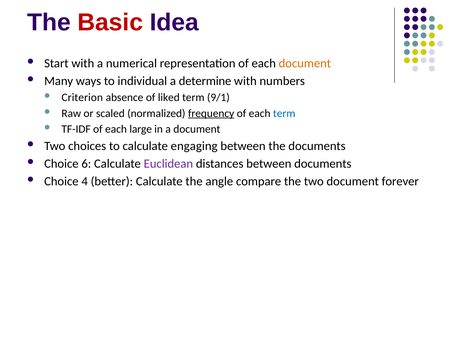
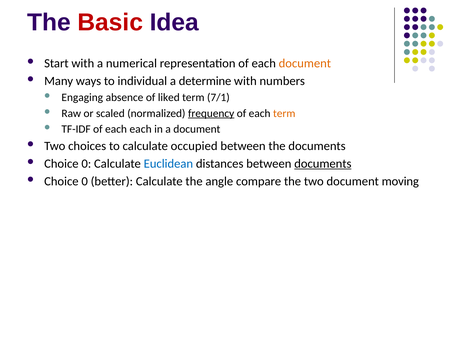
Criterion: Criterion -> Engaging (82, 98)
9/1: 9/1 -> 7/1 (218, 98)
term colour: blue -> orange (284, 114)
each large: large -> each (141, 129)
engaging: engaging -> occupied (194, 146)
6: 6 -> 0 (86, 164)
Euclidean colour: purple -> blue (168, 164)
documents underline: none -> present (323, 164)
4: 4 -> 0 (85, 182)
forever: forever -> moving (400, 182)
